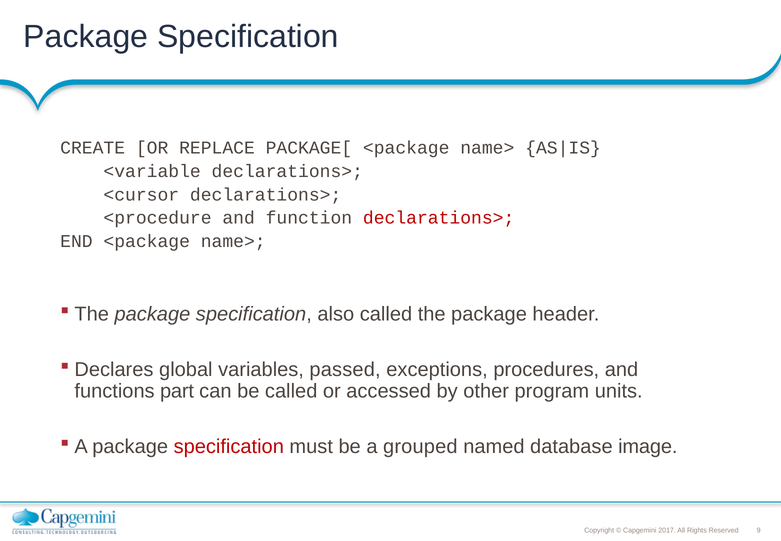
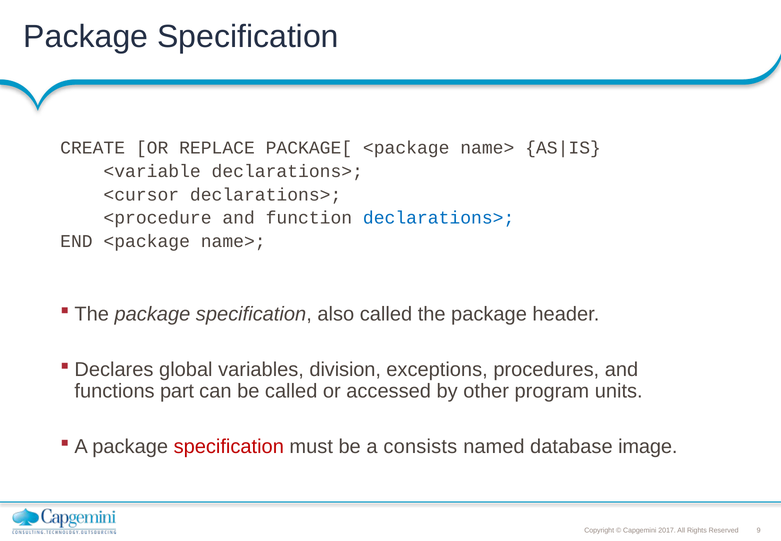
declarations> colour: red -> blue (439, 218)
passed: passed -> division (345, 369)
grouped: grouped -> consists (420, 446)
